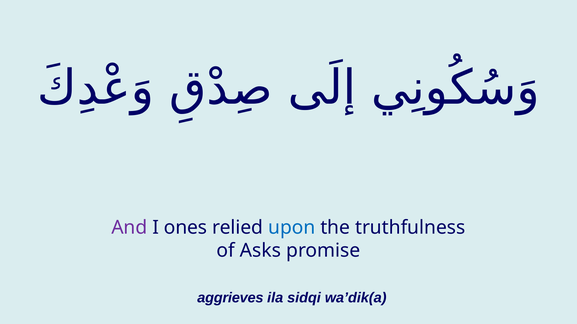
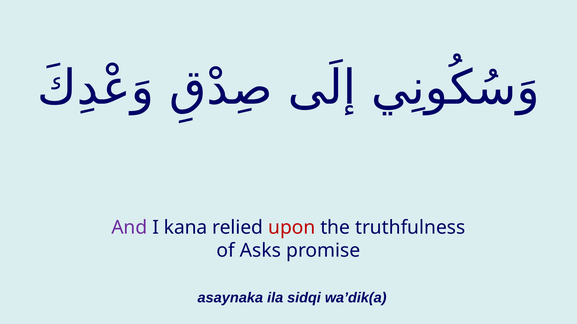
ones: ones -> kana (186, 228)
upon colour: blue -> red (292, 228)
aggrieves: aggrieves -> asaynaka (230, 298)
